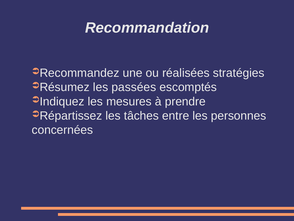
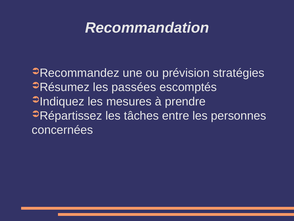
réalisées: réalisées -> prévision (186, 73)
